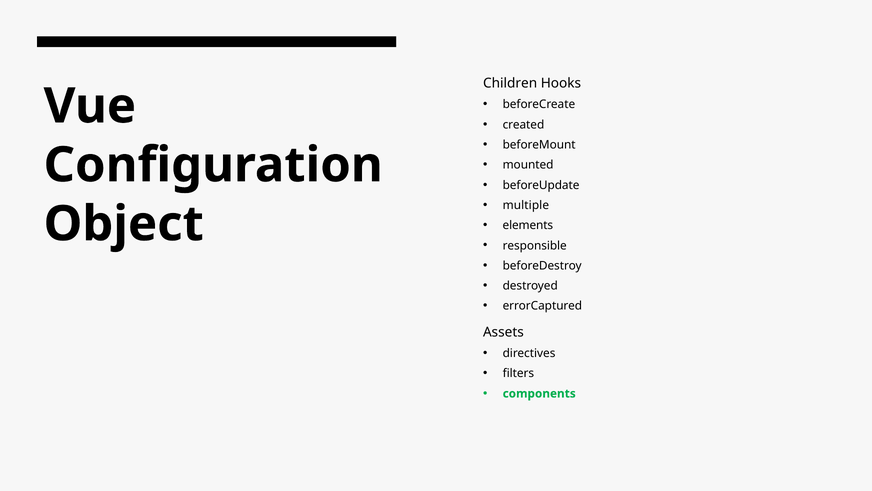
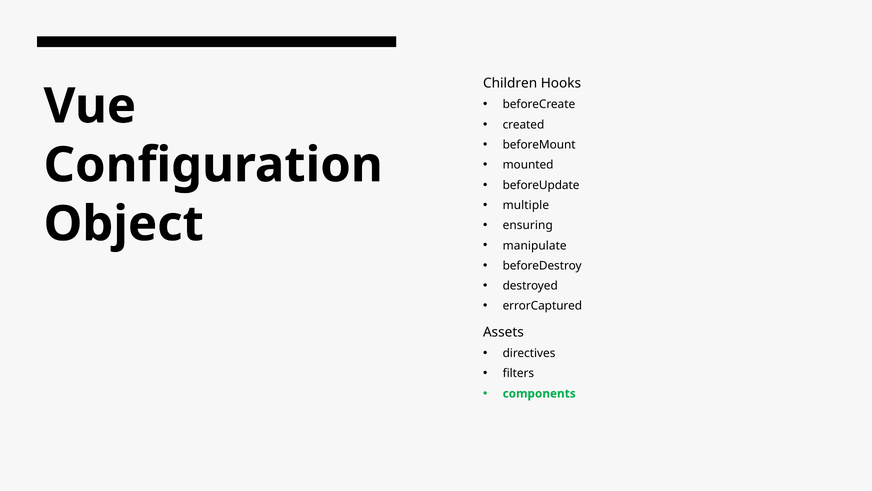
elements: elements -> ensuring (528, 225)
responsible: responsible -> manipulate (535, 245)
